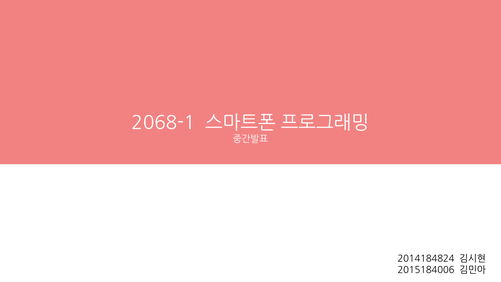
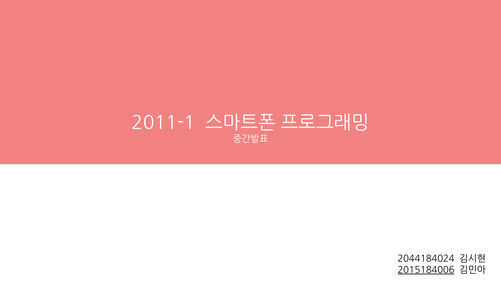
2068-1: 2068-1 -> 2011-1 (164, 123)
2014184824: 2014184824 -> 2044184024 (426, 259)
2015184006 underline: none -> present (426, 270)
